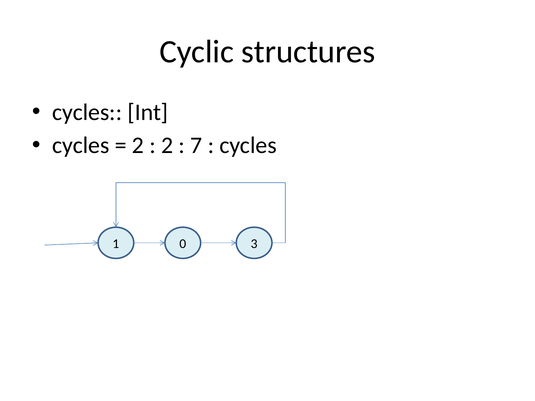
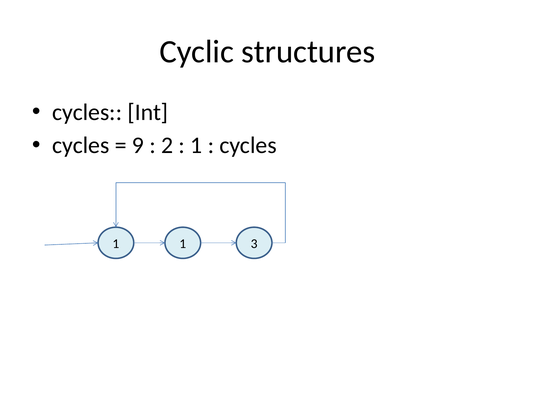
2: 2 -> 9 (138, 146)
7: 7 -> 1 (196, 146)
1 0: 0 -> 1 (183, 244)
